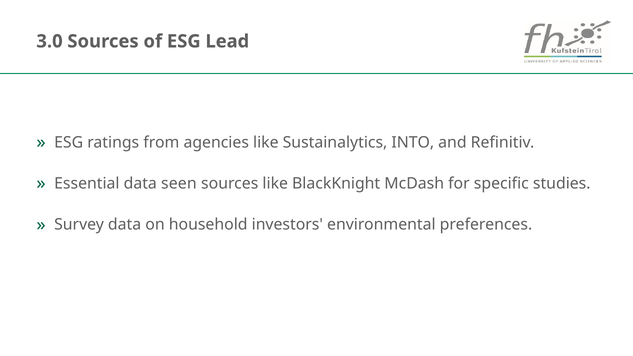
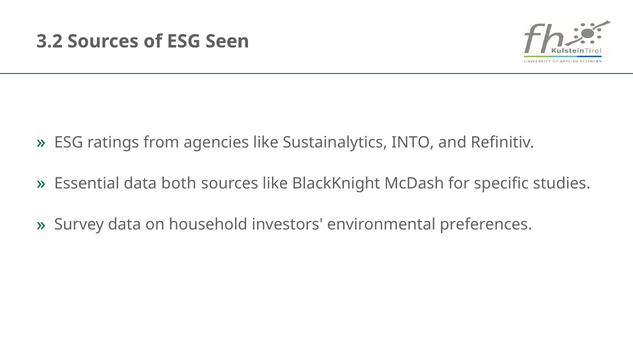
3.0: 3.0 -> 3.2 (50, 41)
Lead: Lead -> Seen (227, 41)
seen: seen -> both (179, 184)
